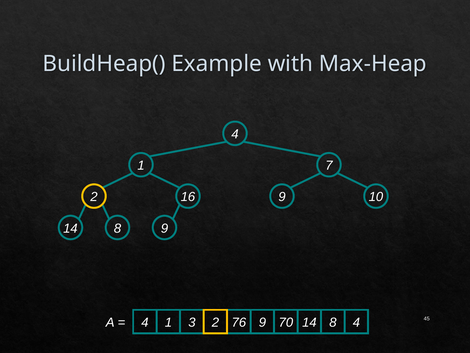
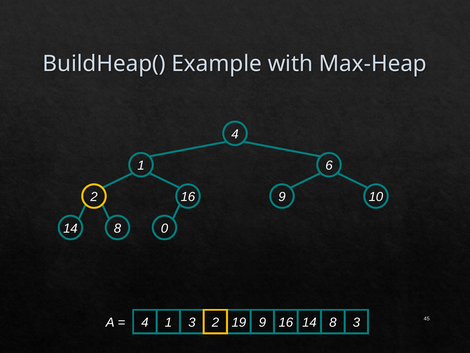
7: 7 -> 6 (329, 165)
8 9: 9 -> 0 (164, 228)
76: 76 -> 19 (239, 322)
9 70: 70 -> 16 (286, 322)
8 4: 4 -> 3 (356, 322)
